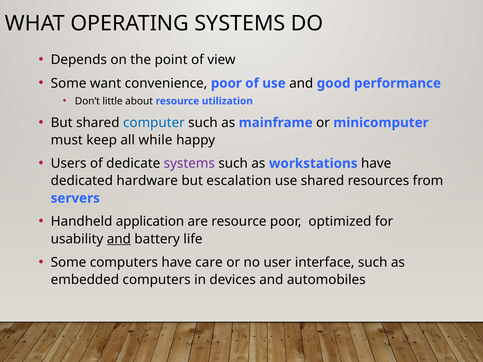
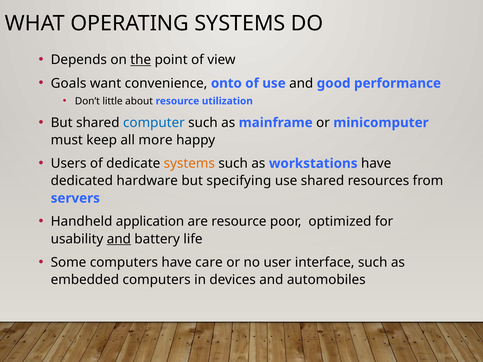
the underline: none -> present (141, 60)
Some: Some -> Goals (69, 83)
convenience poor: poor -> onto (226, 83)
while: while -> more (156, 140)
systems colour: purple -> orange (189, 164)
escalation: escalation -> specifying (239, 181)
